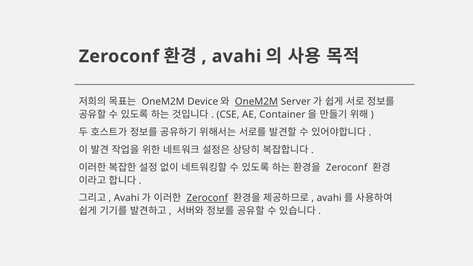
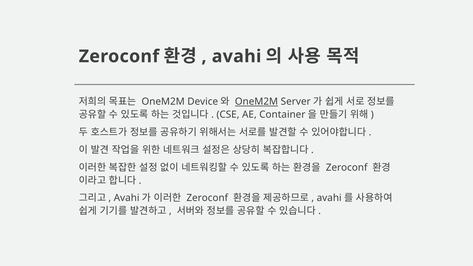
Zeroconf underline: present -> none (207, 198)
